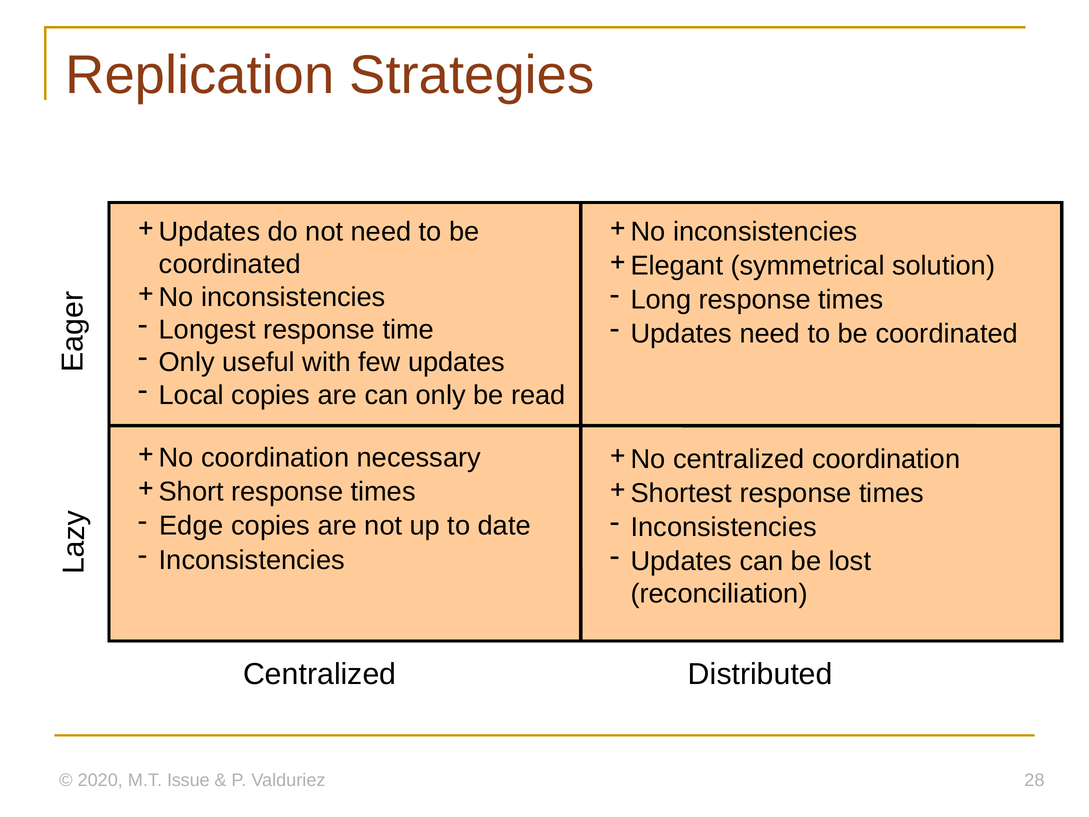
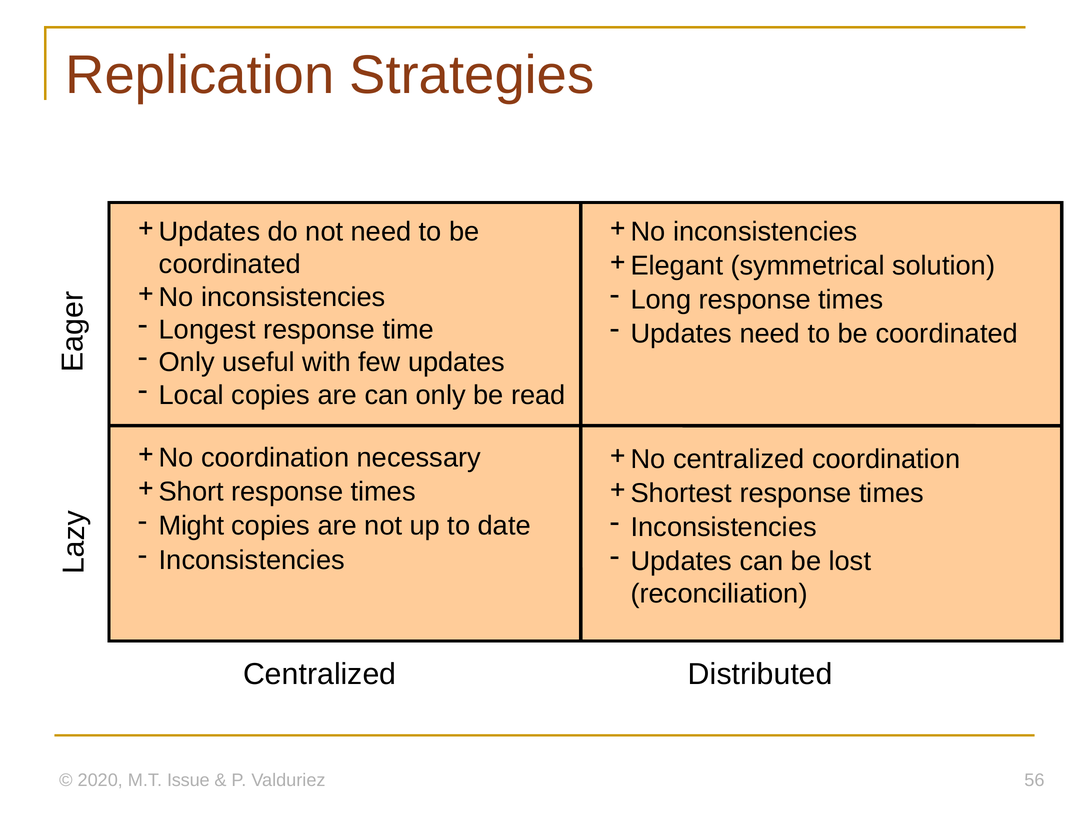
Edge: Edge -> Might (191, 526)
28: 28 -> 56 (1034, 780)
